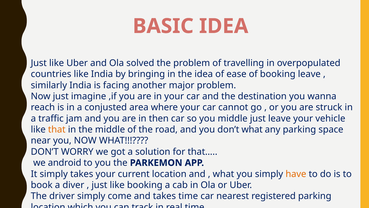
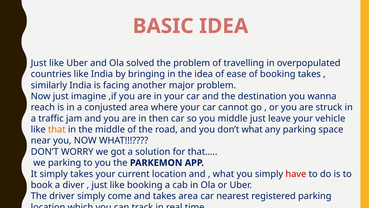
booking leave: leave -> takes (309, 74)
we android: android -> parking (65, 163)
have colour: orange -> red (296, 174)
takes time: time -> area (188, 196)
